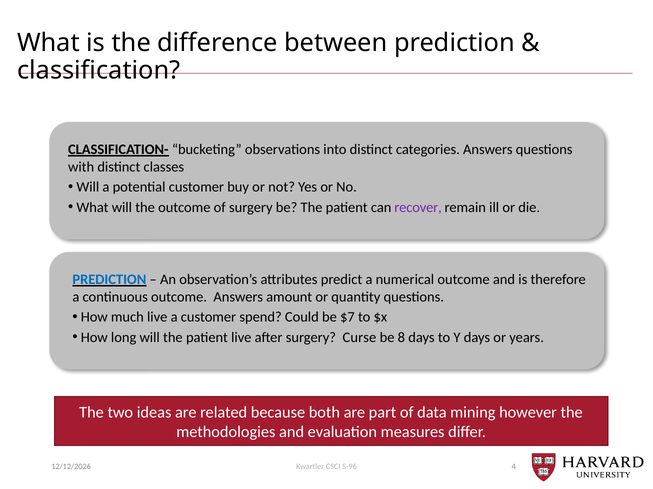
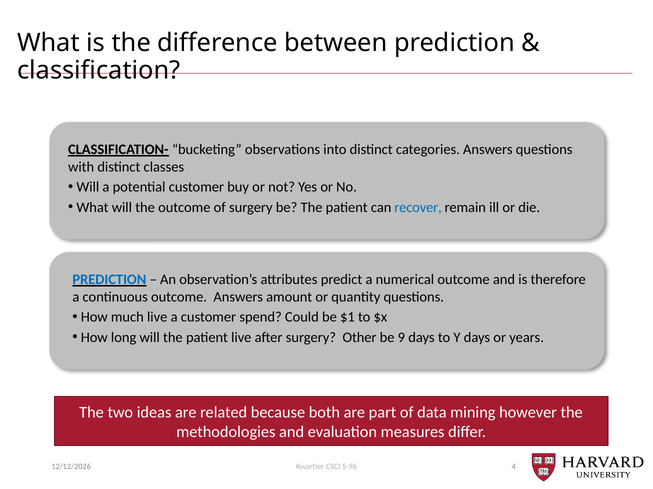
recover colour: purple -> blue (418, 208)
$7: $7 -> $1 (347, 318)
Curse: Curse -> Other (360, 338)
8: 8 -> 9 (401, 338)
